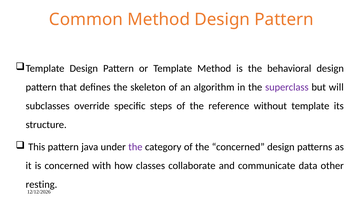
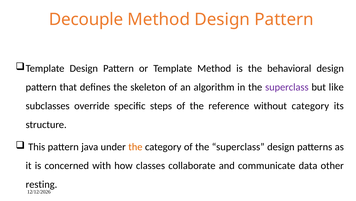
Common: Common -> Decouple (86, 19)
will: will -> like (336, 87)
without template: template -> category (310, 105)
the colour: purple -> orange (135, 146)
of the concerned: concerned -> superclass (238, 146)
